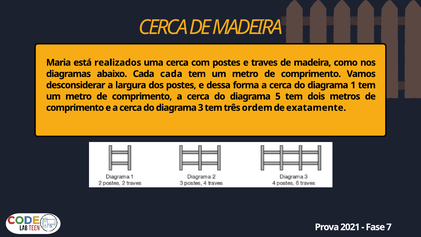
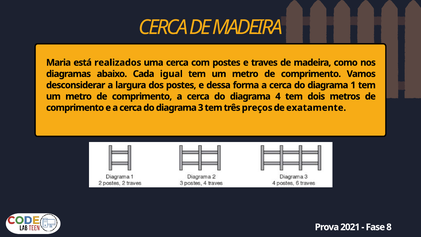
Cada cada: cada -> igual (171, 74)
5: 5 -> 4 (278, 96)
ordem: ordem -> preços (257, 108)
7: 7 -> 8 (389, 227)
